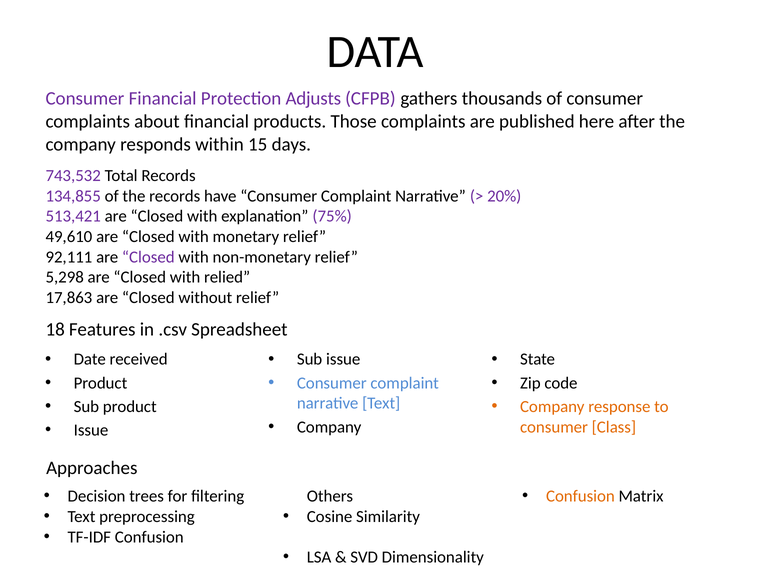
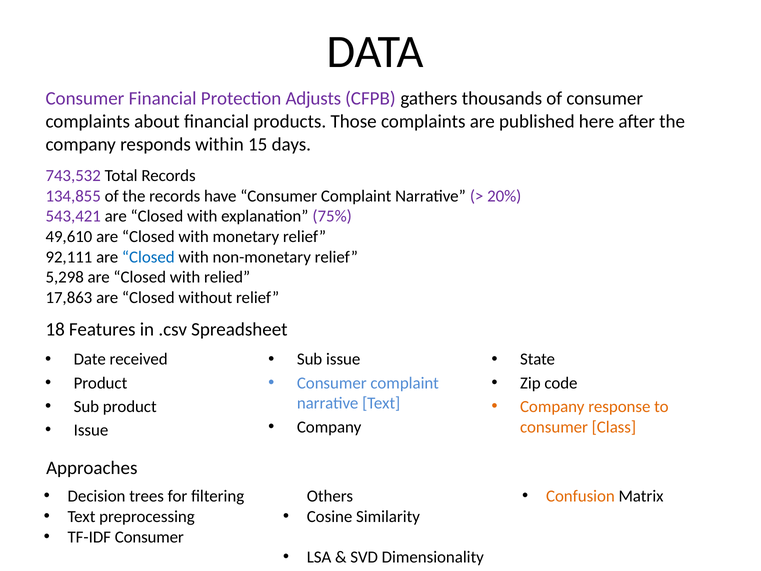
513,421: 513,421 -> 543,421 (73, 216)
Closed colour: purple -> blue (148, 257)
TF-IDF Confusion: Confusion -> Consumer (149, 537)
